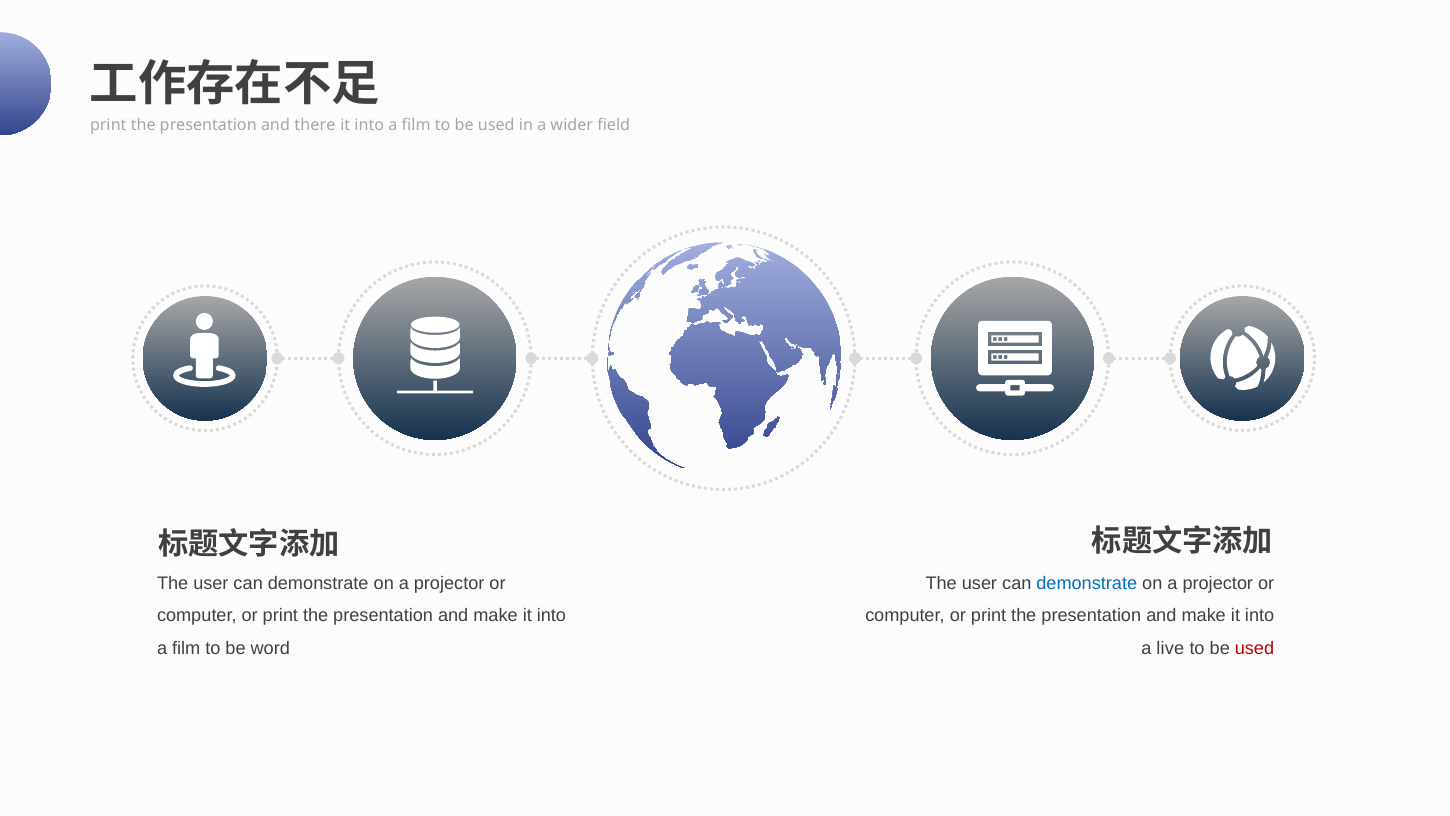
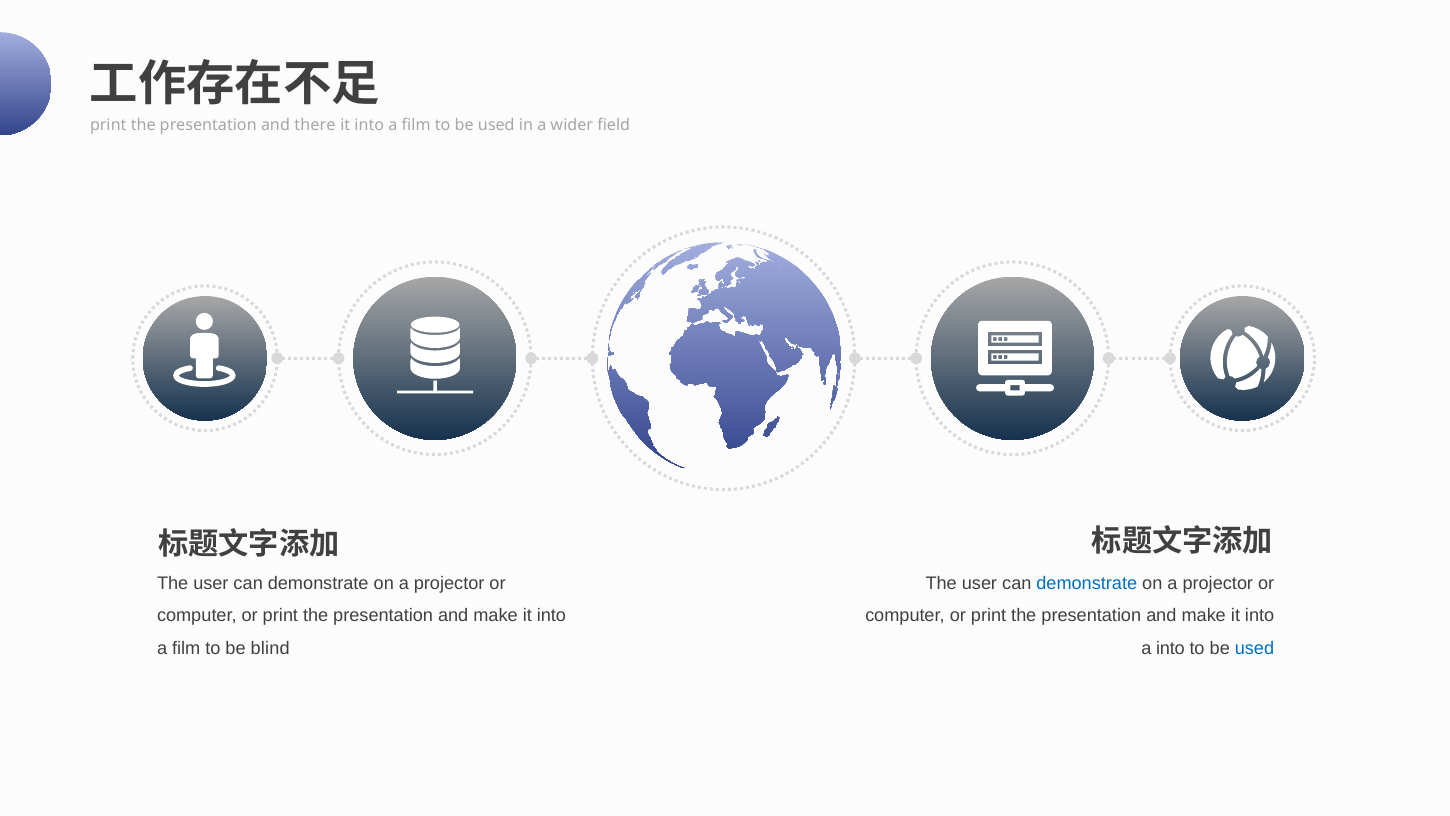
word: word -> blind (270, 648)
a live: live -> into (1170, 648)
used colour: red -> blue (1254, 648)
